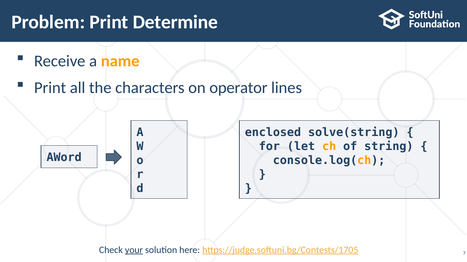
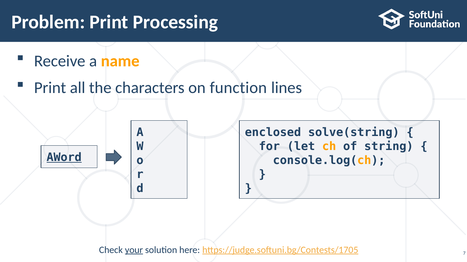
Determine: Determine -> Processing (175, 22)
operator: operator -> function (238, 88)
AWord underline: none -> present (64, 158)
